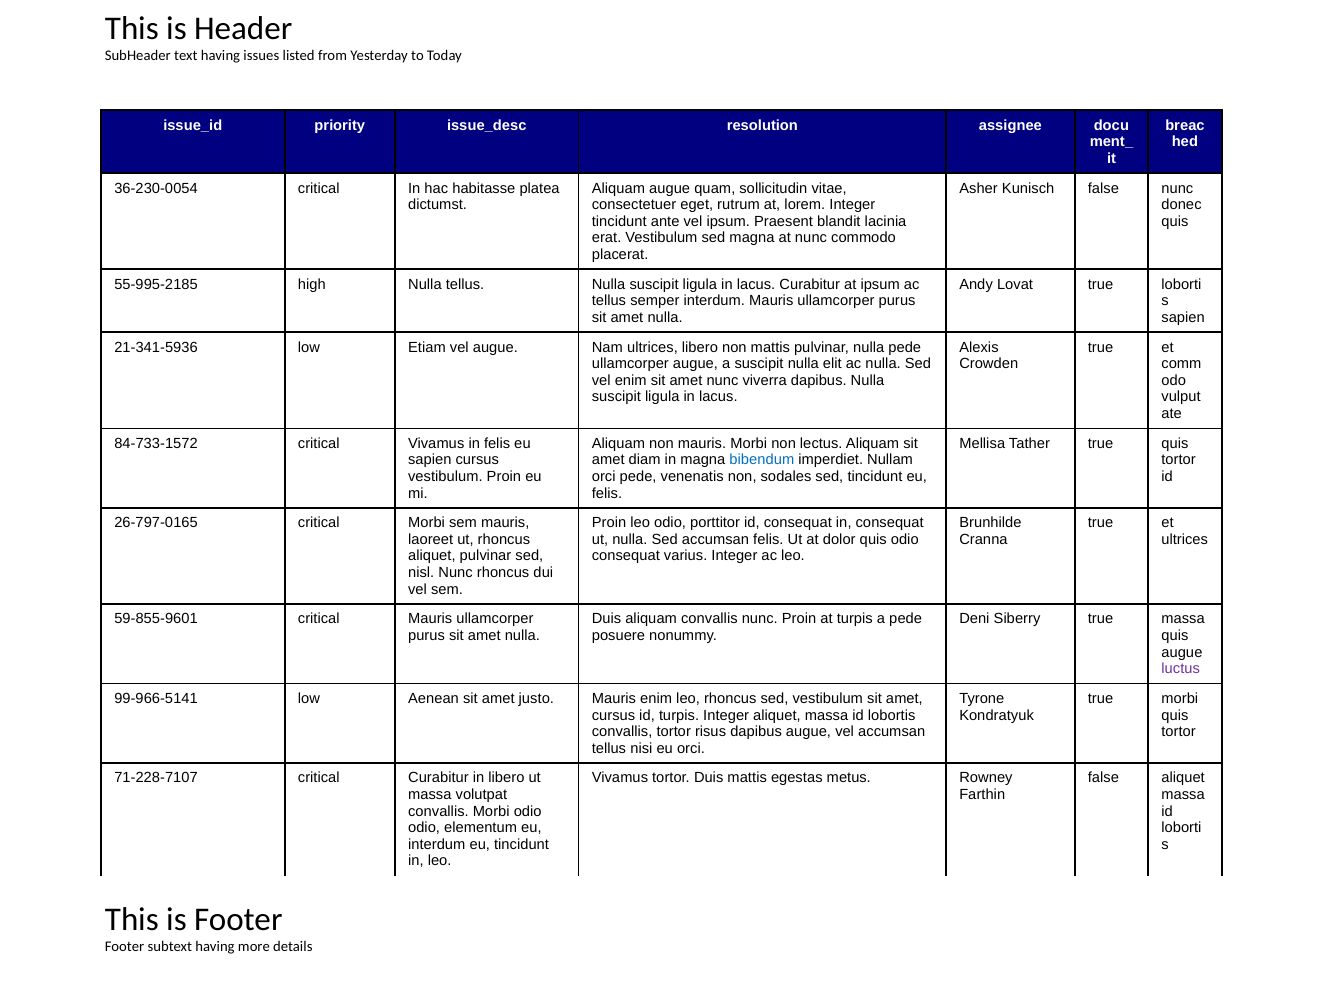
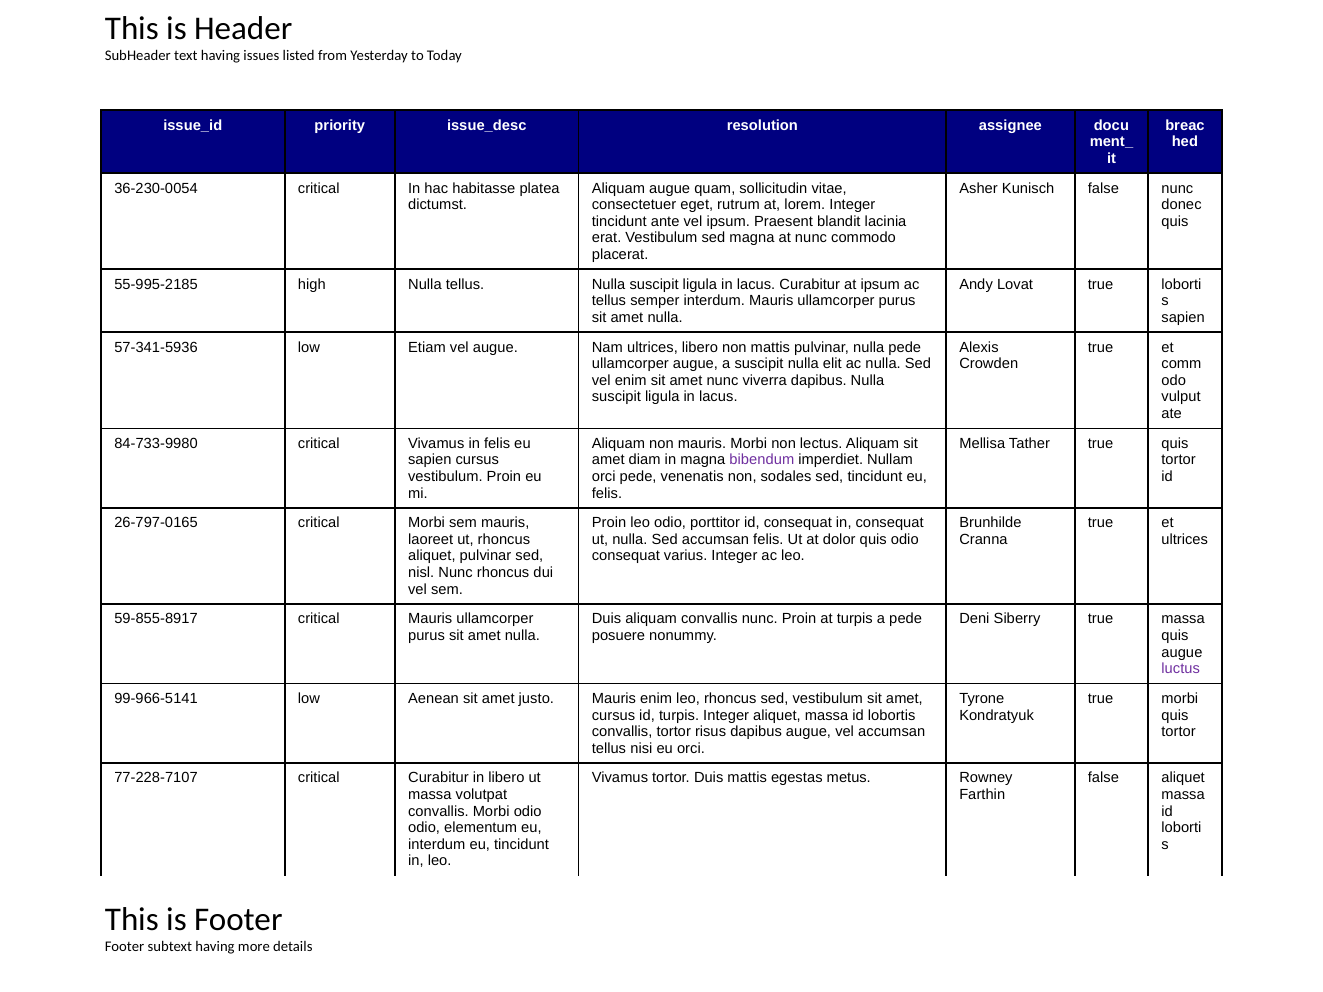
21-341-5936: 21-341-5936 -> 57-341-5936 (156, 348)
84-733-1572: 84-733-1572 -> 84-733-9980 (156, 444)
bibendum colour: blue -> purple (762, 460)
59-855-9601: 59-855-9601 -> 59-855-8917 (156, 619)
71-228-7107: 71-228-7107 -> 77-228-7107 (156, 778)
